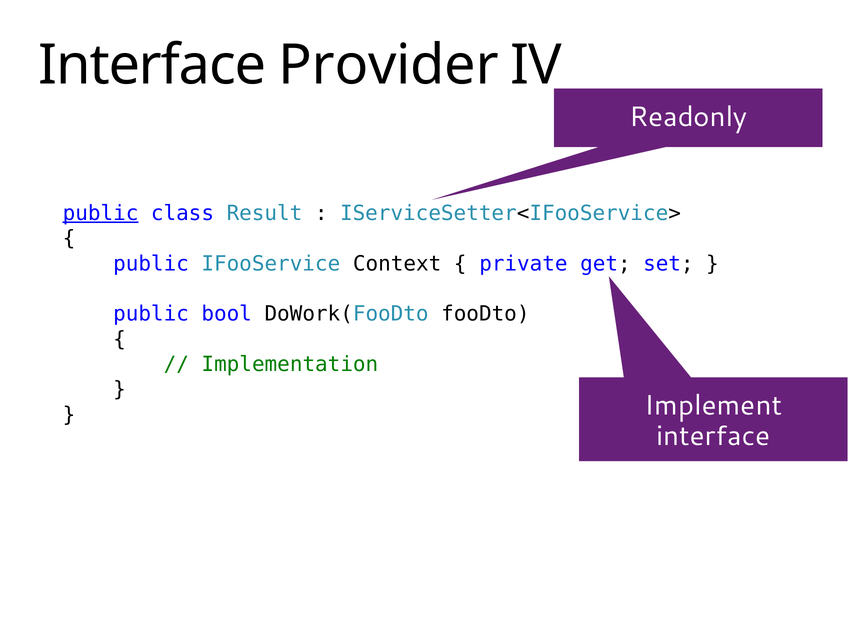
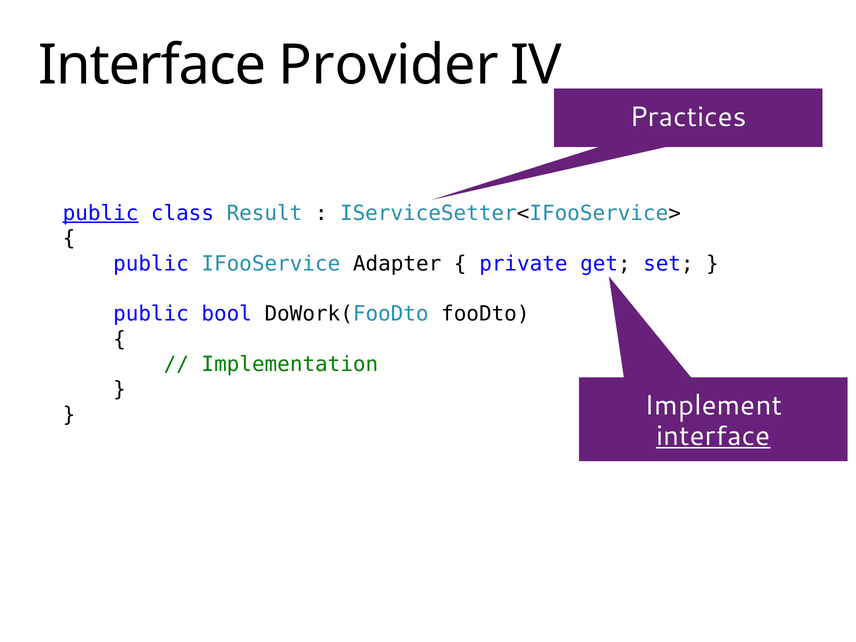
Readonly: Readonly -> Practices (688, 117)
Context: Context -> Adapter (397, 264)
interface underline: none -> present (713, 436)
